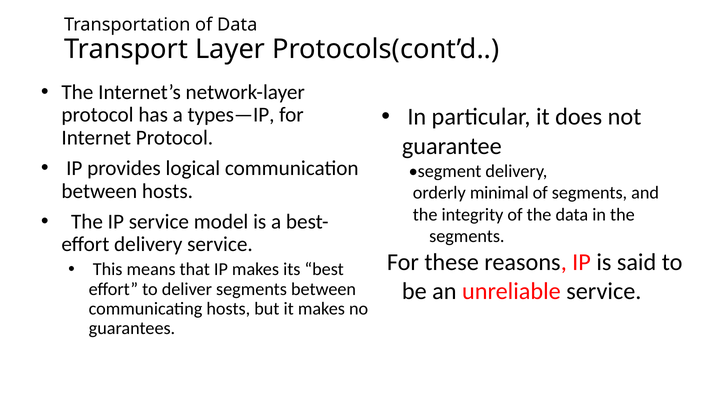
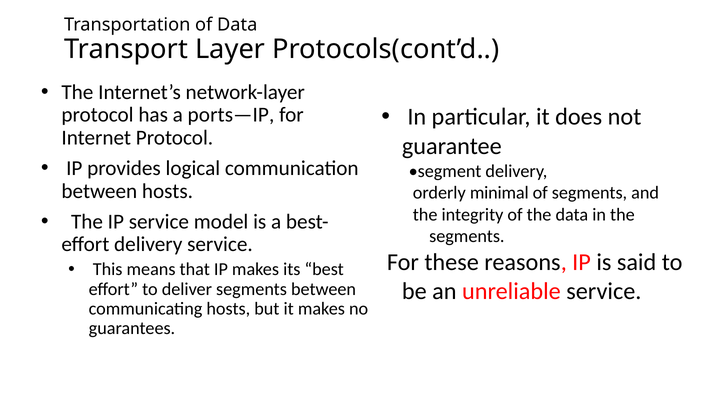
types—IP: types—IP -> ports—IP (231, 115)
